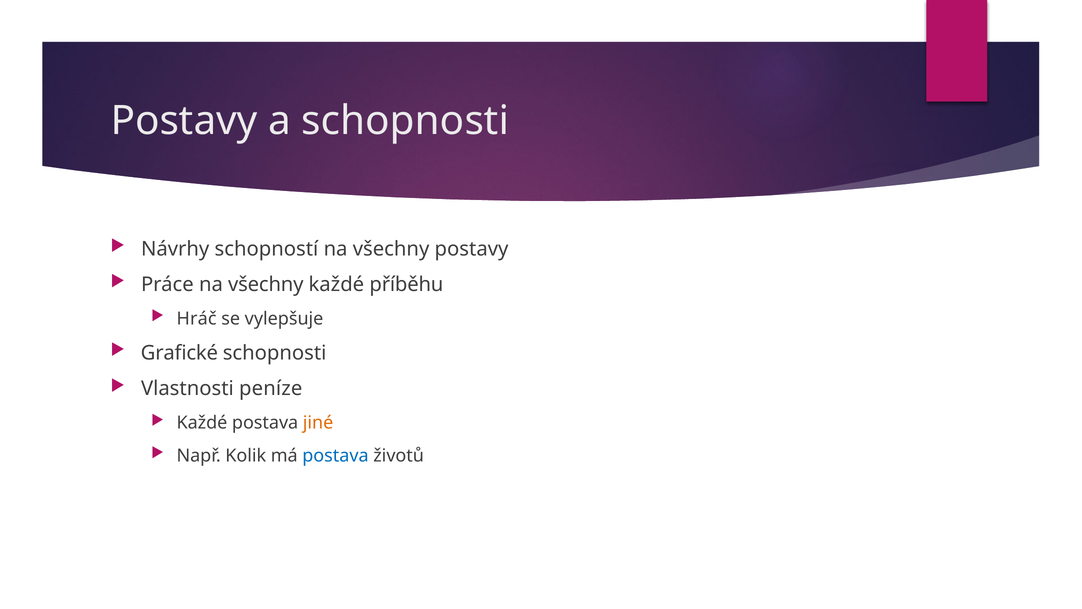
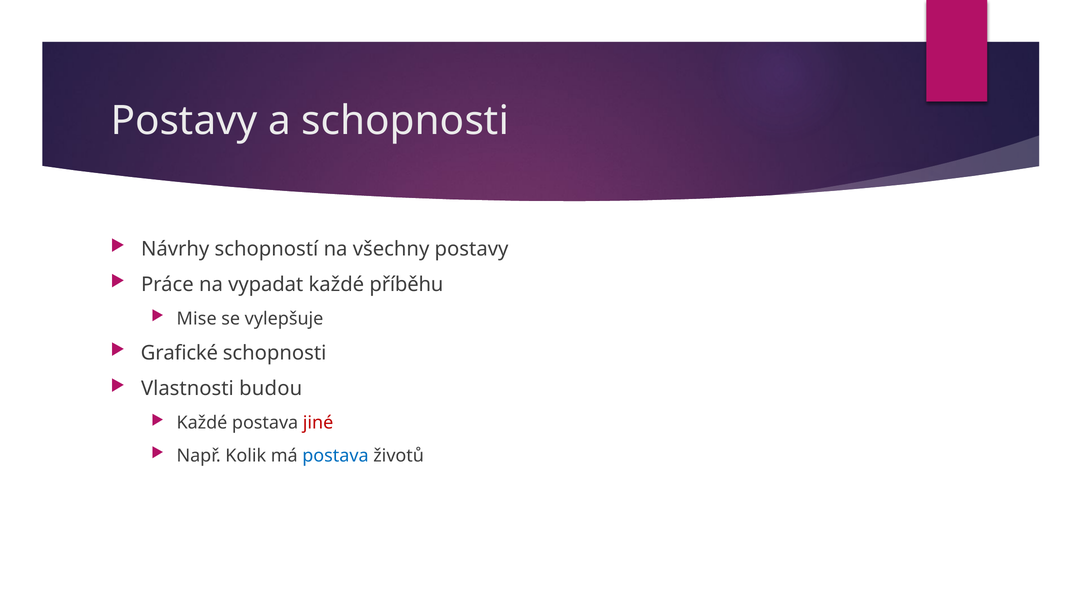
Práce na všechny: všechny -> vypadat (266, 284)
Hráč: Hráč -> Mise (197, 318)
peníze: peníze -> budou (271, 388)
jiné colour: orange -> red (318, 423)
